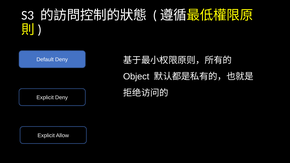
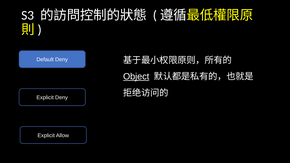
Object underline: none -> present (136, 77)
